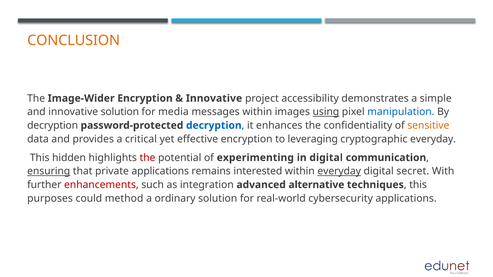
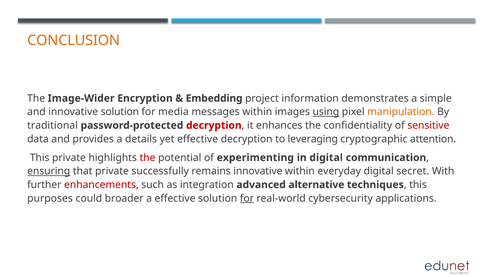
Innovative: Innovative -> Embedding (214, 98)
accessibility: accessibility -> information (310, 98)
manipulation colour: blue -> orange (401, 112)
decryption: decryption -> traditional (53, 126)
decryption colour: blue -> red (214, 126)
sensitive colour: orange -> red (428, 126)
critical: critical -> details (141, 139)
effective encryption: encryption -> decryption (247, 139)
cryptographic everyday: everyday -> attention (433, 139)
This hidden: hidden -> private (69, 158)
private applications: applications -> successfully (160, 171)
remains interested: interested -> innovative (258, 171)
everyday underline: present -> none (339, 171)
method: method -> broader (124, 199)
a ordinary: ordinary -> effective (175, 199)
for underline: none -> present (247, 199)
